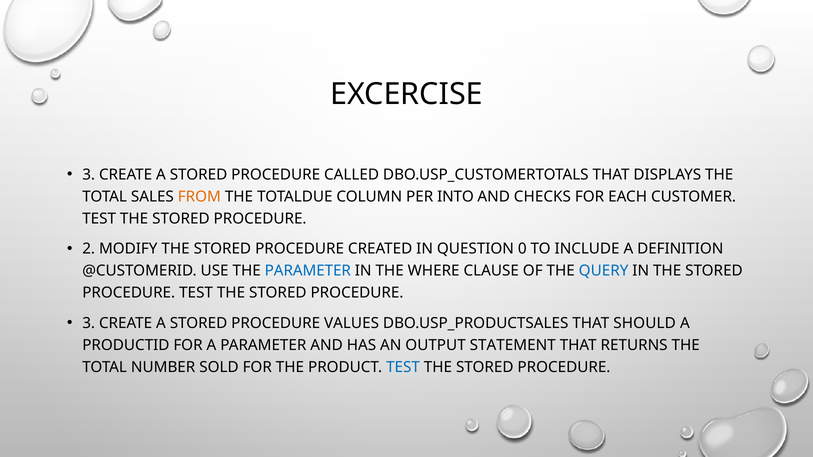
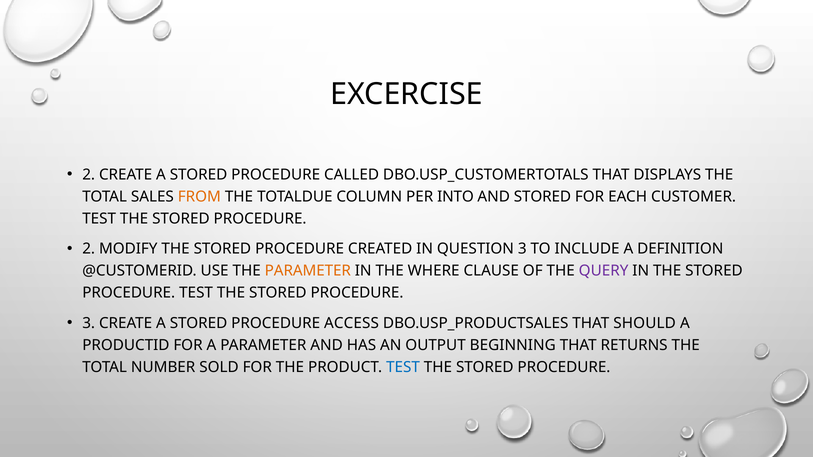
3: 3 -> 2 (89, 175)
AND CHECKS: CHECKS -> STORED (542, 197)
QUESTION 0: 0 -> 3 (522, 249)
PARAMETER colour: blue -> orange (308, 271)
QUERY colour: blue -> purple (604, 271)
VALUES: VALUES -> ACCESS (351, 323)
STATEMENT: STATEMENT -> BEGINNING (513, 345)
